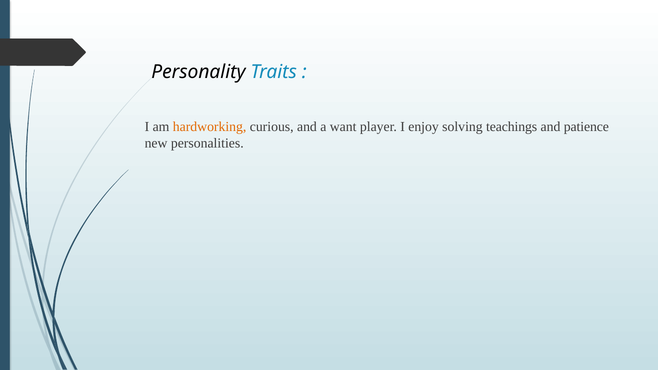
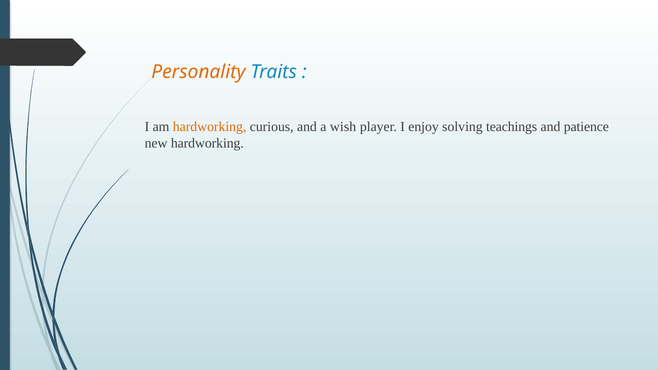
Personality colour: black -> orange (198, 72)
want: want -> wish (343, 127)
new personalities: personalities -> hardworking (207, 143)
